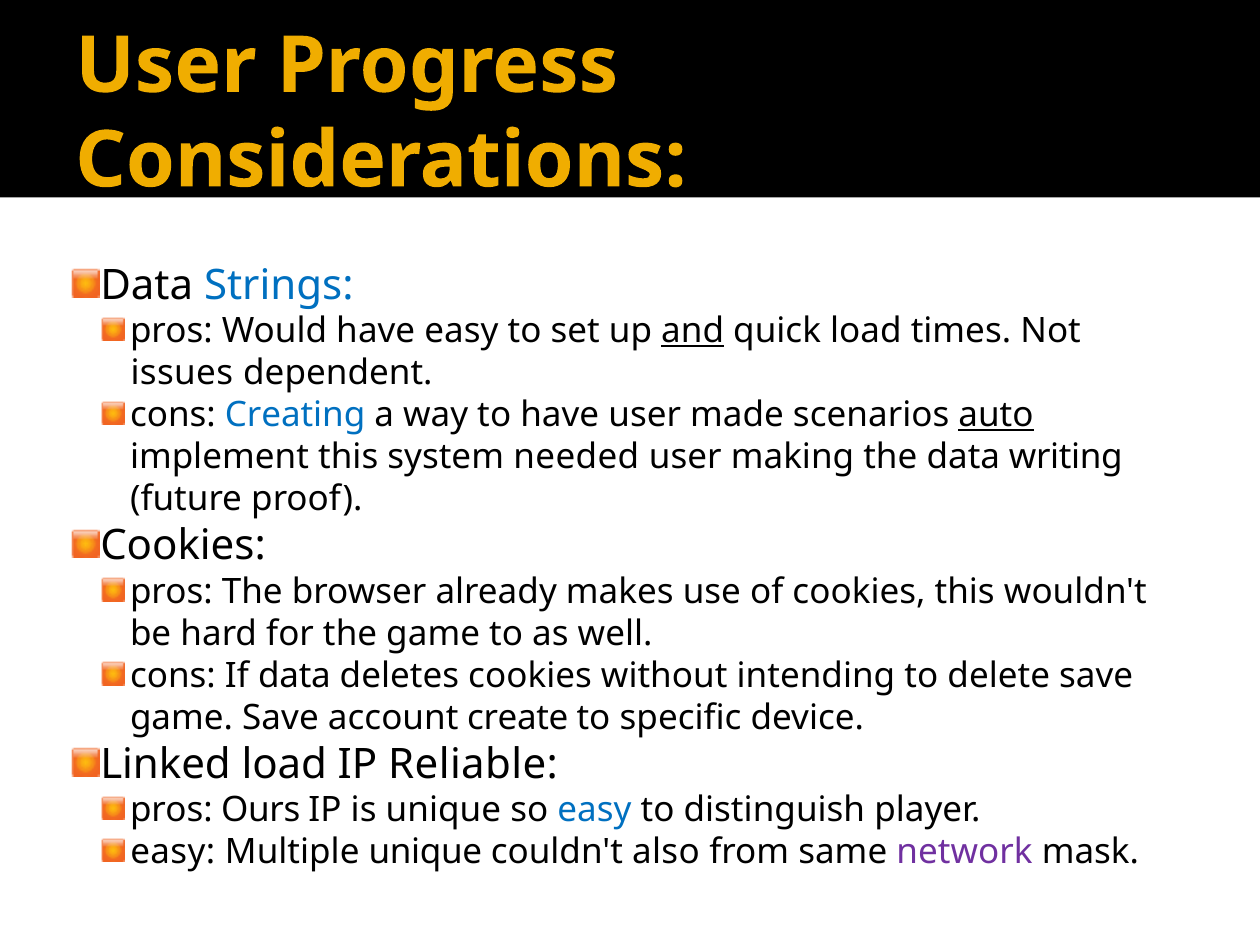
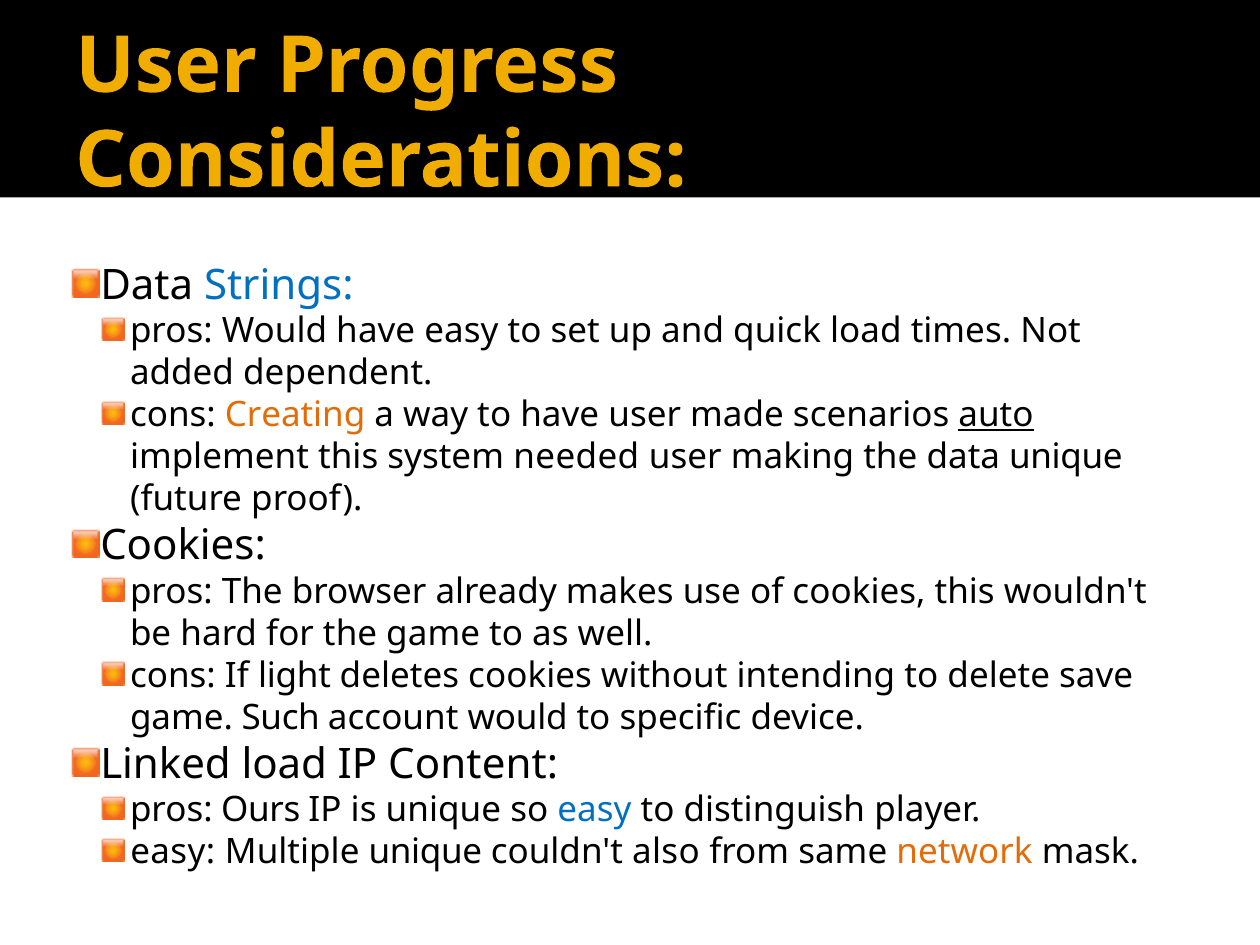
and underline: present -> none (693, 331)
issues: issues -> added (182, 373)
Creating colour: blue -> orange (295, 415)
data writing: writing -> unique (1066, 457)
If data: data -> light (294, 676)
game Save: Save -> Such (281, 718)
account create: create -> would (518, 718)
Reliable: Reliable -> Content (473, 764)
network colour: purple -> orange (965, 852)
